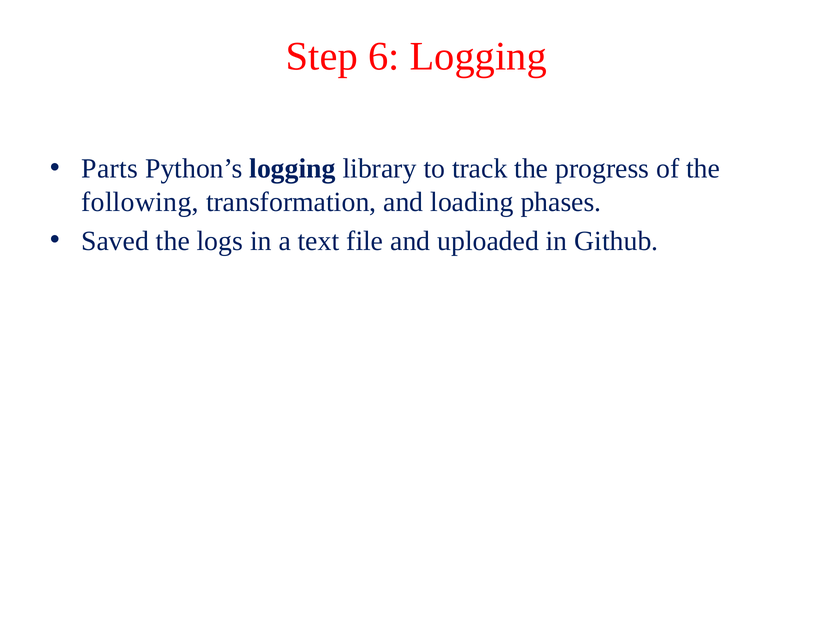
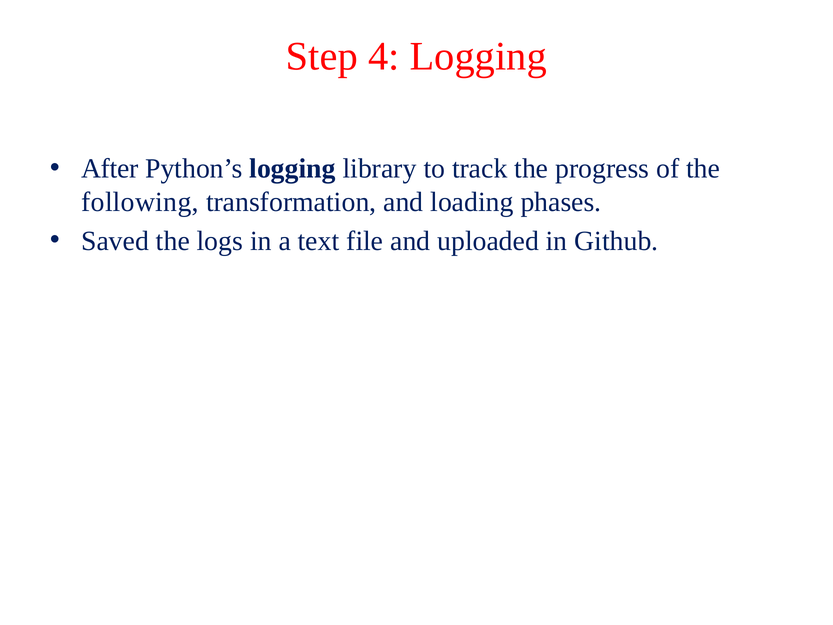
6: 6 -> 4 (384, 56)
Parts: Parts -> After (110, 169)
